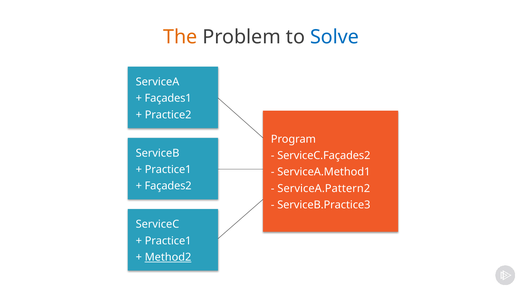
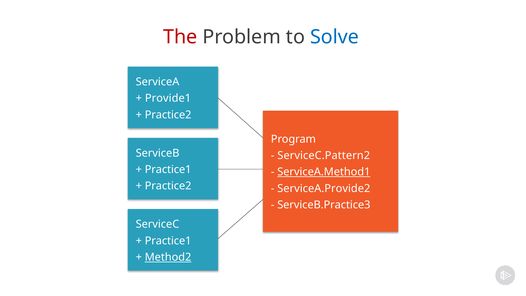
The colour: orange -> red (180, 37)
Façades1: Façades1 -> Provide1 (168, 98)
ServiceC.Façades2: ServiceC.Façades2 -> ServiceC.Pattern2 (324, 156)
ServiceA.Method1 underline: none -> present (324, 172)
Façades2: Façades2 -> Practice2 (168, 186)
ServiceA.Pattern2: ServiceA.Pattern2 -> ServiceA.Provide2 (324, 188)
